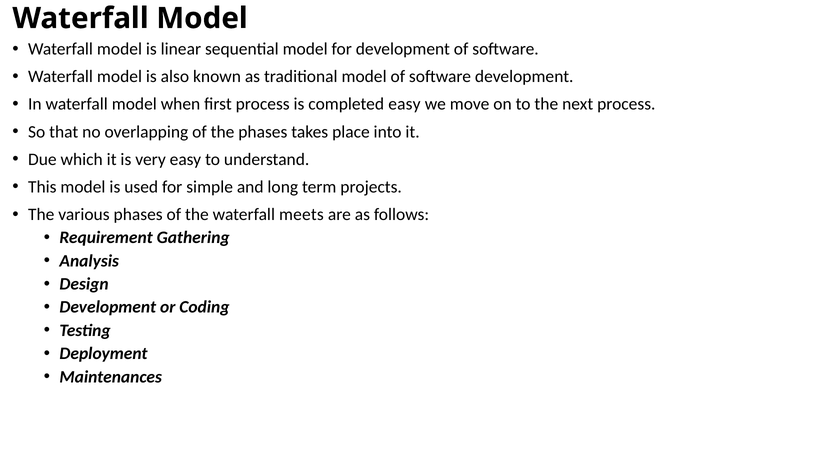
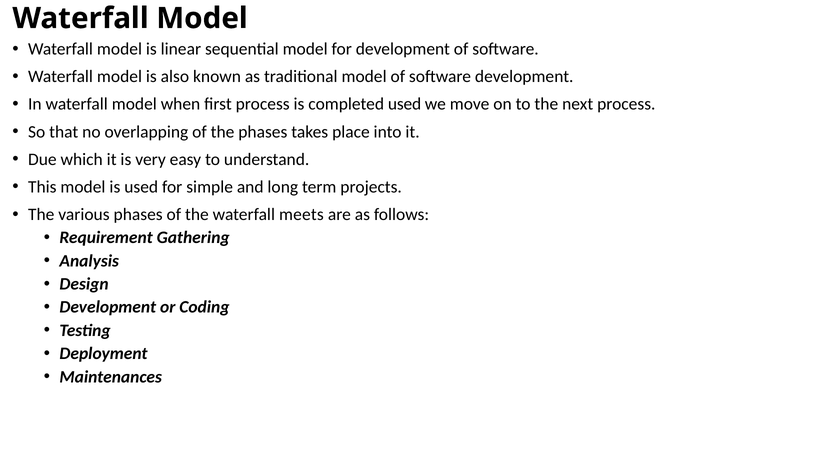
completed easy: easy -> used (405, 104)
